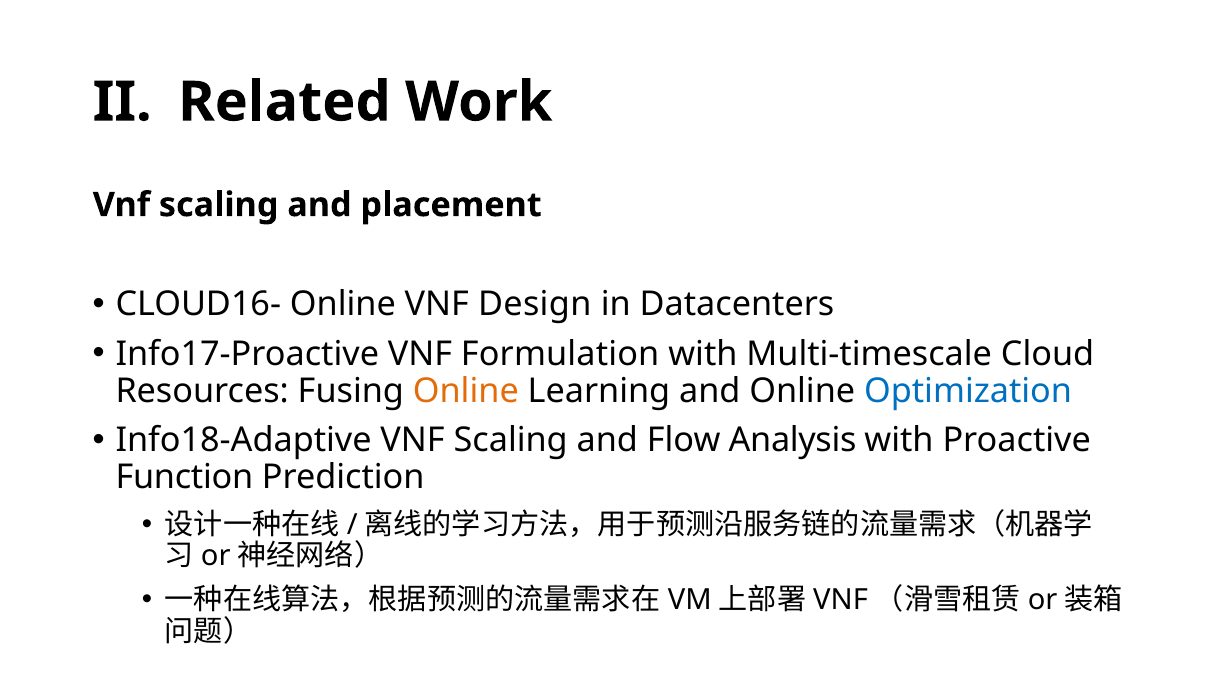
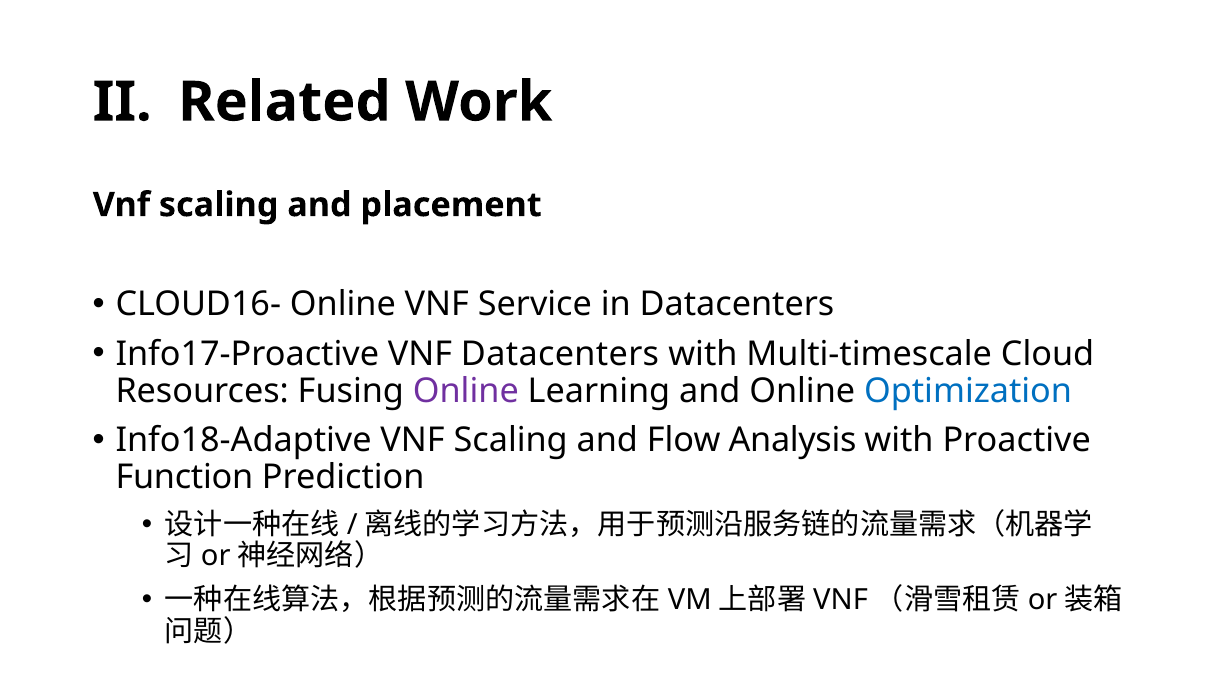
Design: Design -> Service (535, 304)
VNF Formulation: Formulation -> Datacenters (560, 354)
Online colour: orange -> purple (466, 391)
